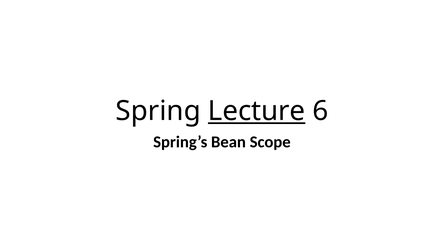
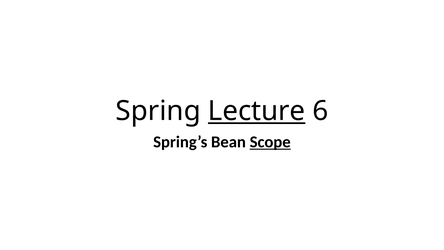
Scope underline: none -> present (270, 142)
